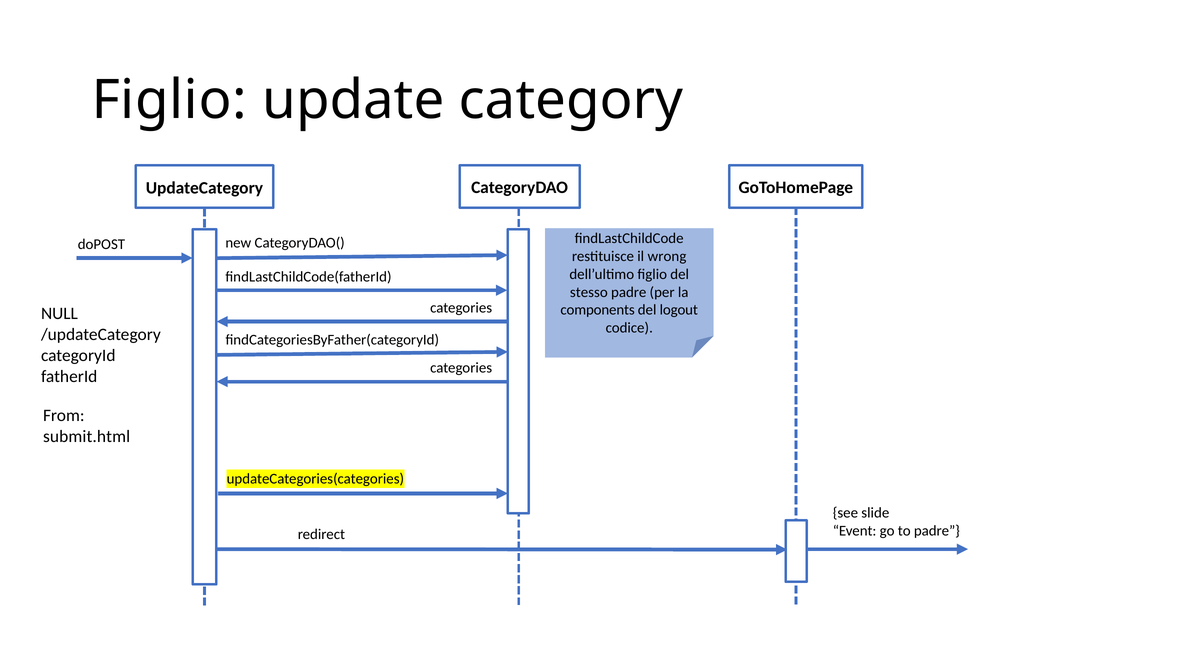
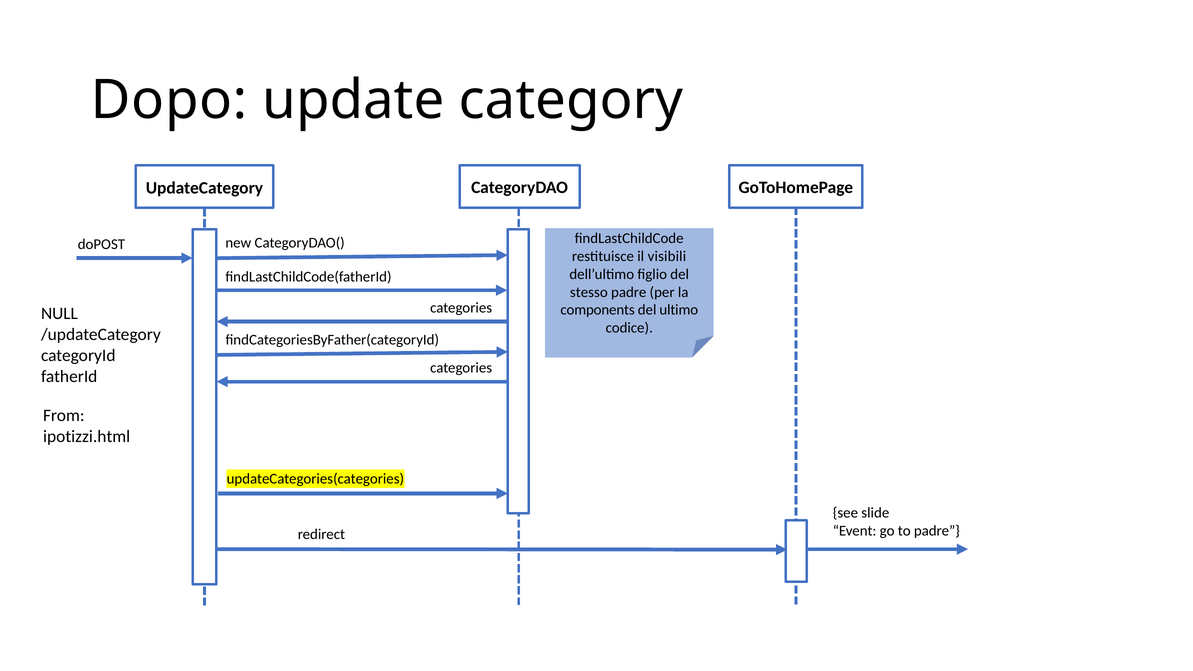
Figlio: Figlio -> Dopo (169, 100)
wrong: wrong -> visibili (667, 256)
logout: logout -> ultimo (679, 310)
submit.html: submit.html -> ipotizzi.html (87, 436)
